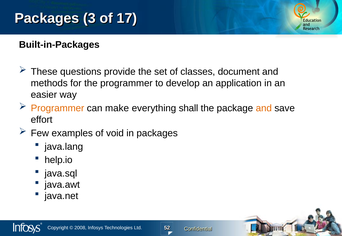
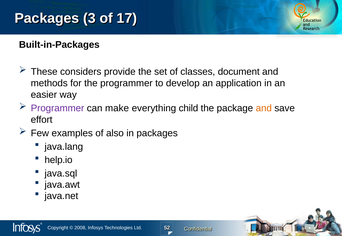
questions: questions -> considers (81, 72)
Programmer colour: orange -> purple (58, 109)
shall: shall -> child (188, 109)
void: void -> also (115, 134)
